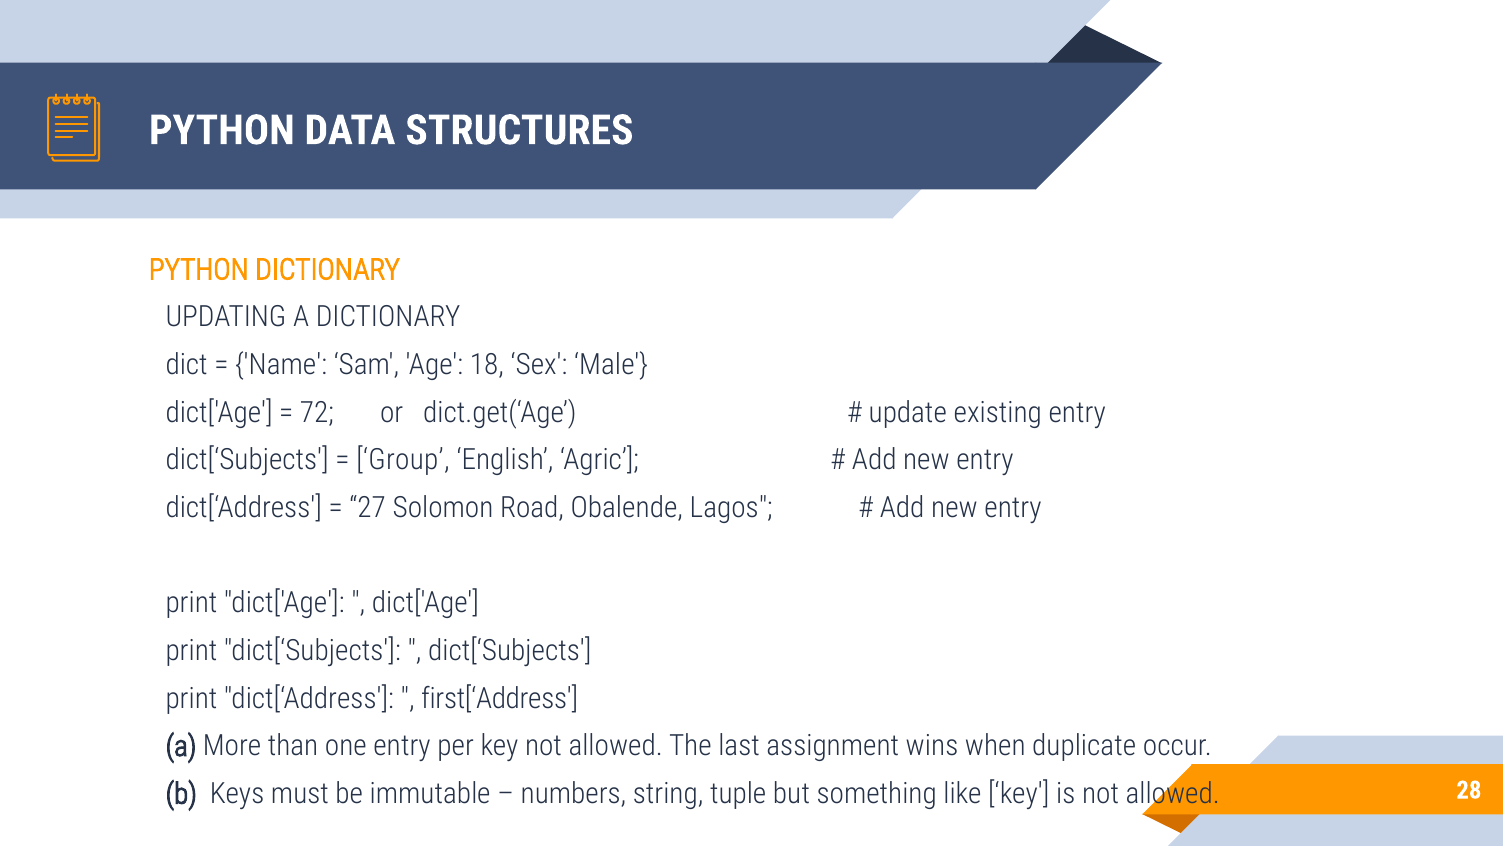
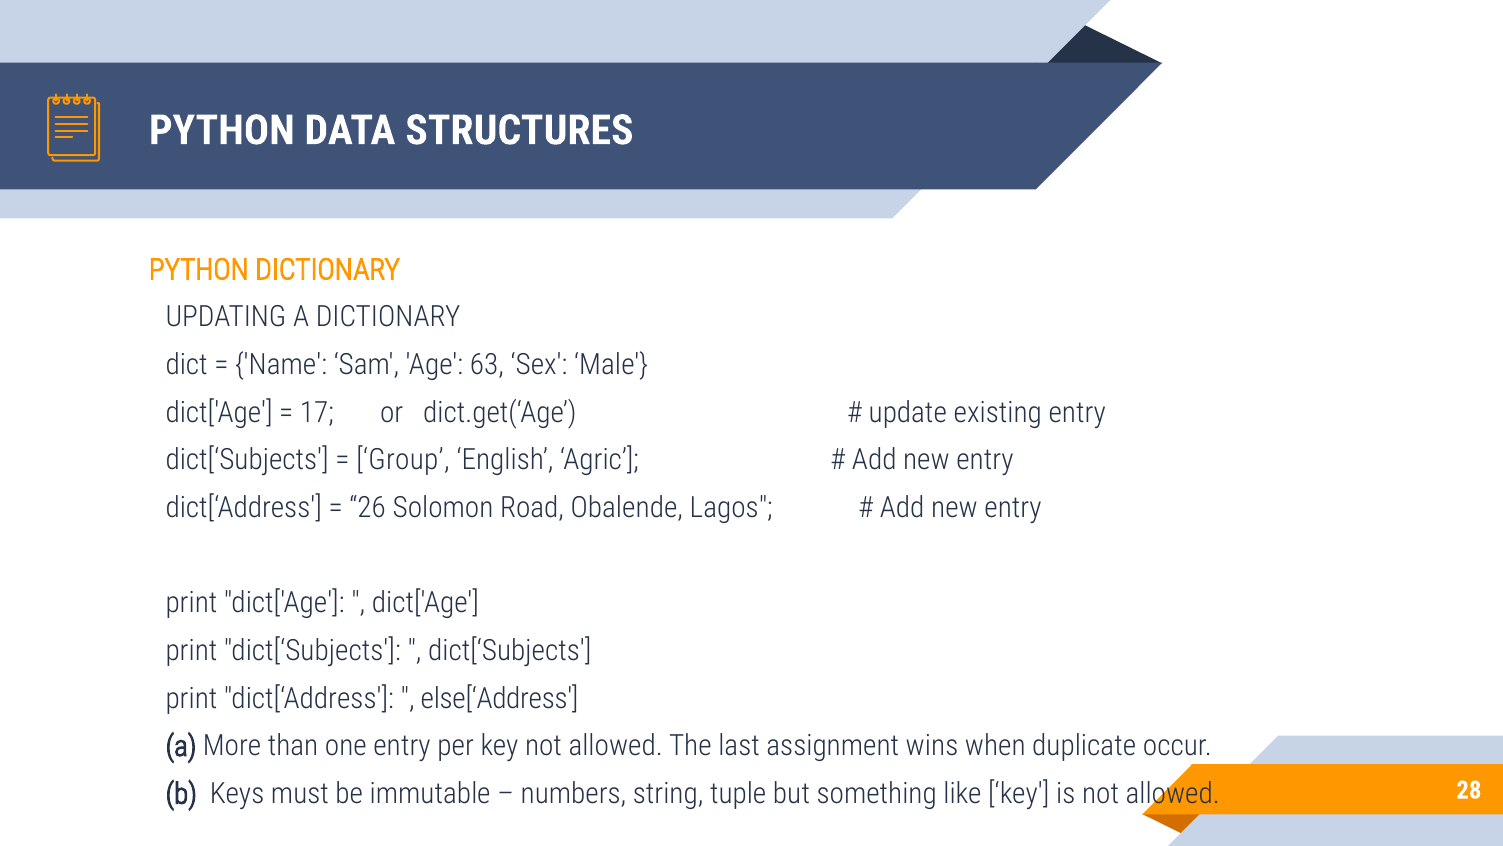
18: 18 -> 63 (487, 365)
72: 72 -> 17 (317, 412)
27: 27 -> 26 (368, 508)
first[‘Address: first[‘Address -> else[‘Address (500, 698)
